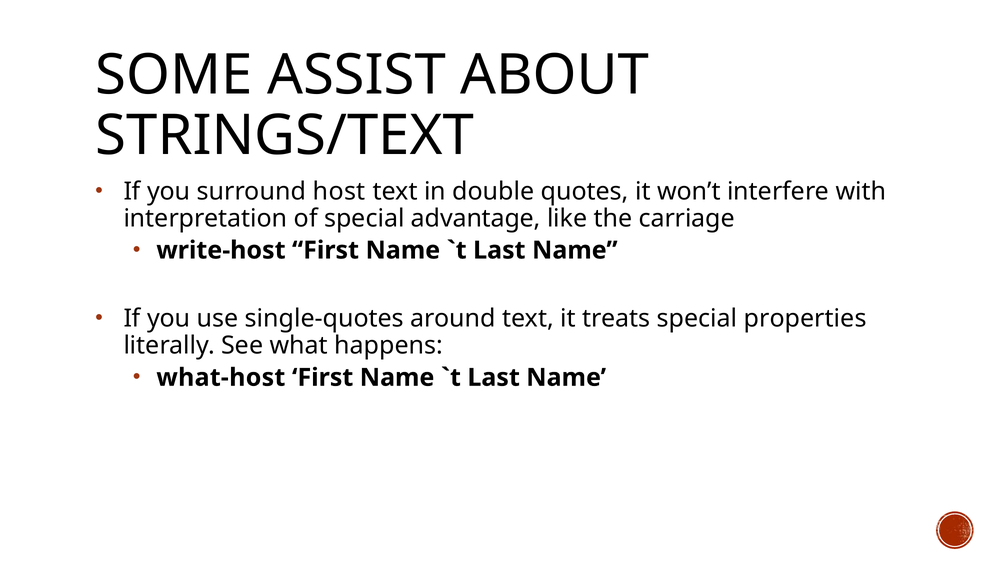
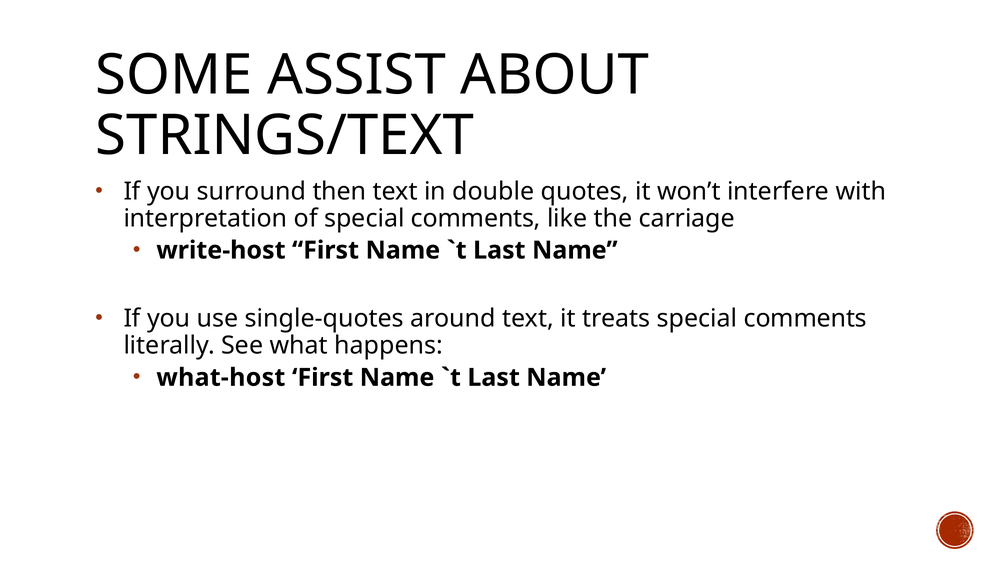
host: host -> then (339, 191)
of special advantage: advantage -> comments (476, 218)
treats special properties: properties -> comments (805, 319)
